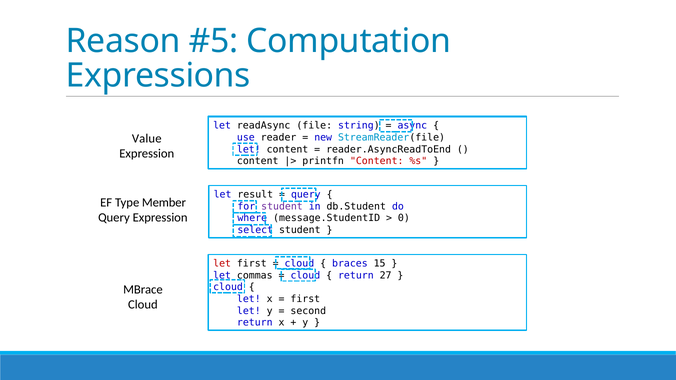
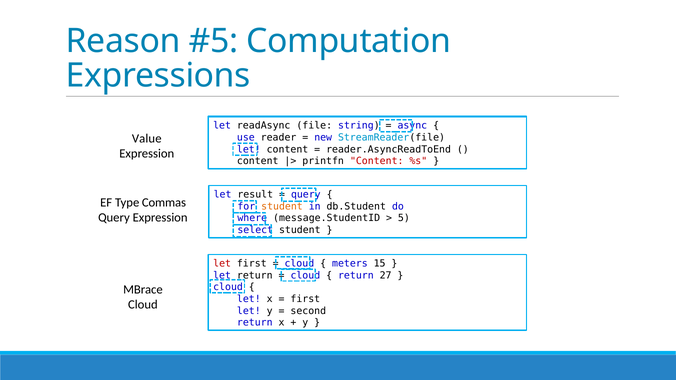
Member: Member -> Commas (164, 203)
student colour: purple -> orange (282, 207)
0: 0 -> 5 (404, 218)
braces: braces -> meters (350, 264)
let commas: commas -> return (255, 276)
